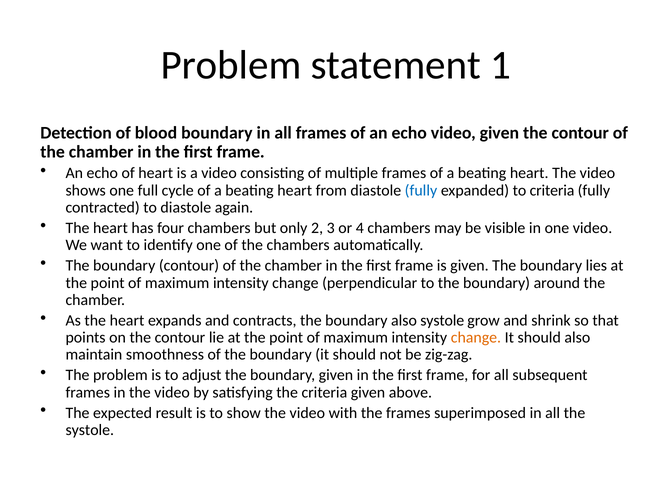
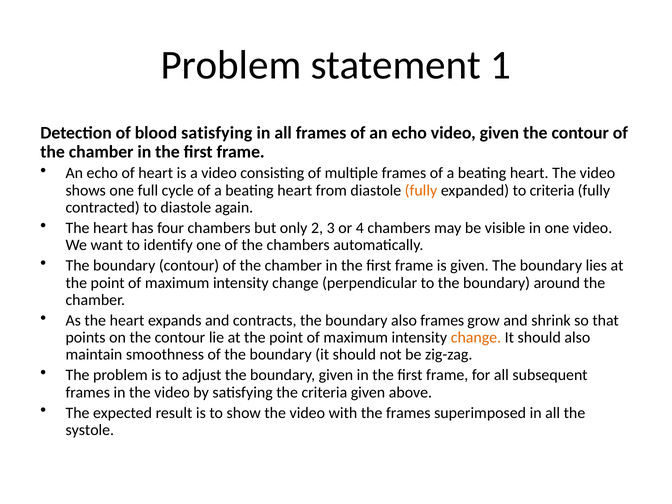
blood boundary: boundary -> satisfying (217, 133)
fully colour: blue -> orange (421, 190)
also systole: systole -> frames (442, 320)
